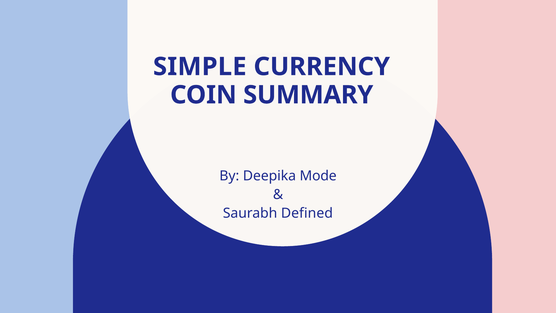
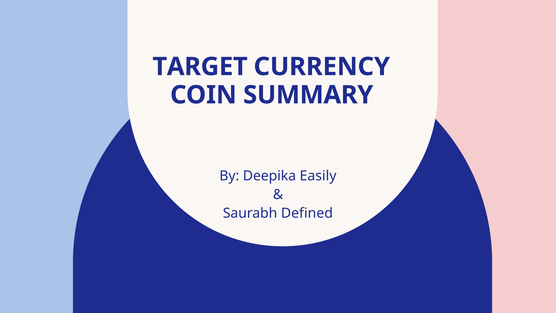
SIMPLE: SIMPLE -> TARGET (200, 67)
Mode: Mode -> Easily (318, 176)
